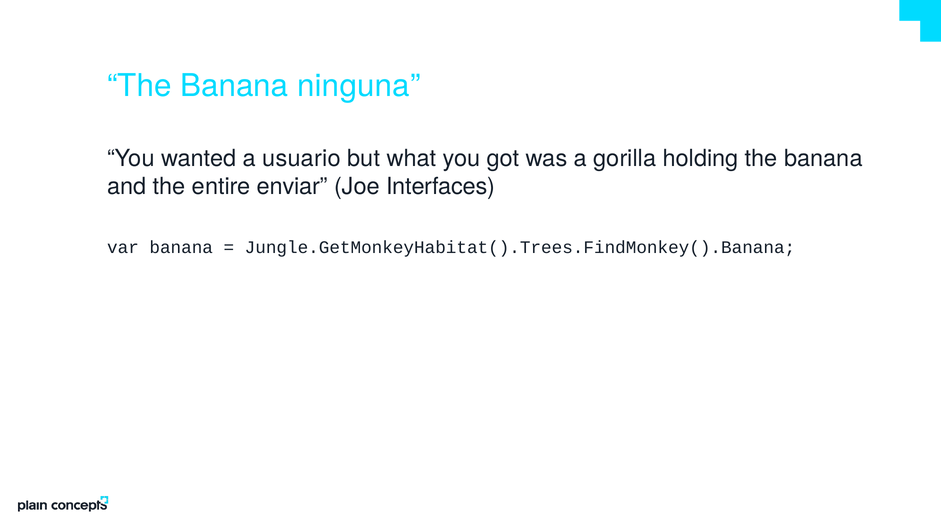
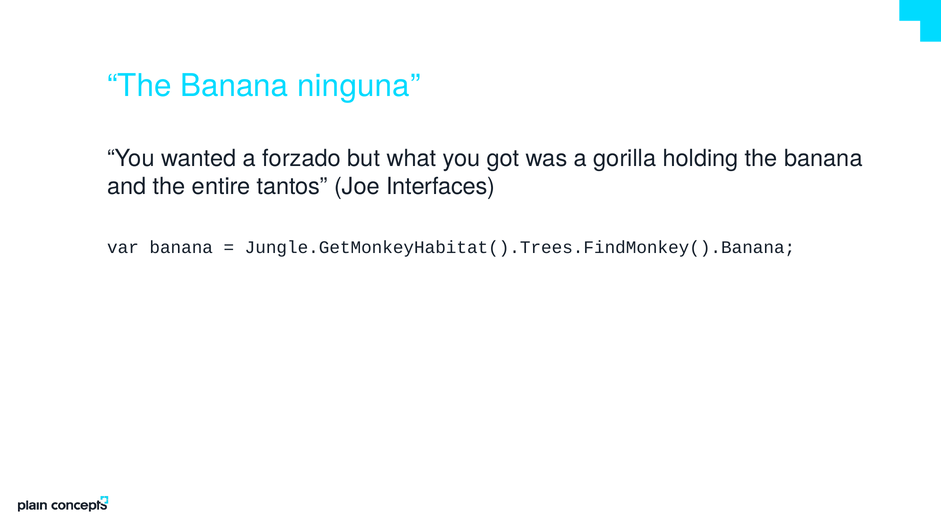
usuario: usuario -> forzado (302, 158)
enviar: enviar -> tantos (292, 186)
